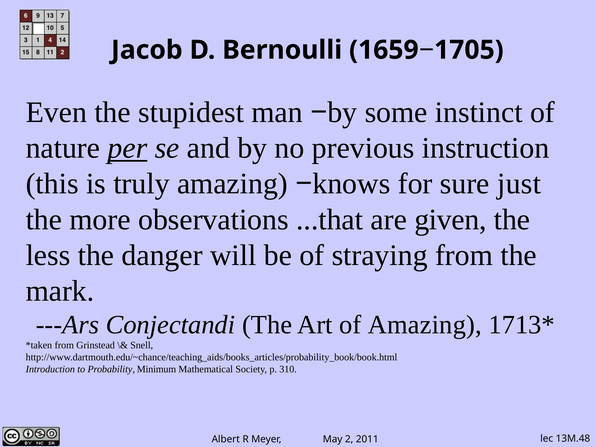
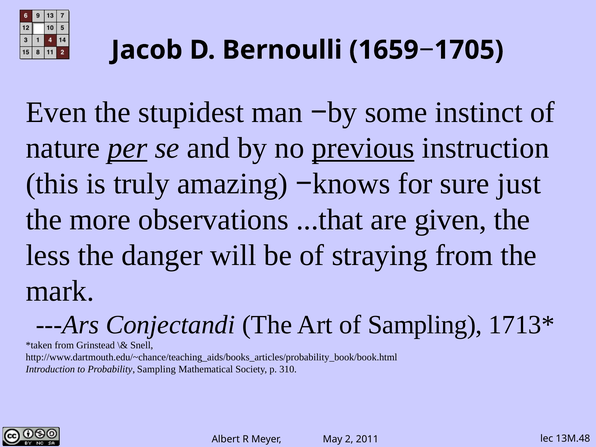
previous underline: none -> present (363, 148)
of Amazing: Amazing -> Sampling (425, 325)
Probability Minimum: Minimum -> Sampling (156, 369)
